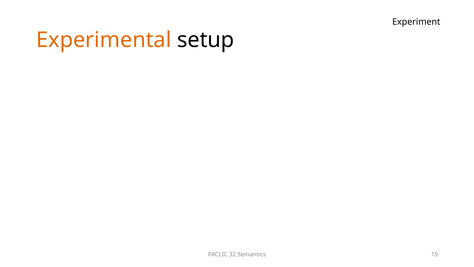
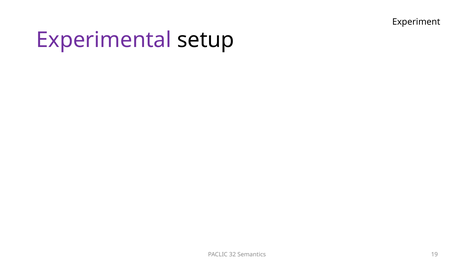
Experimental colour: orange -> purple (104, 40)
